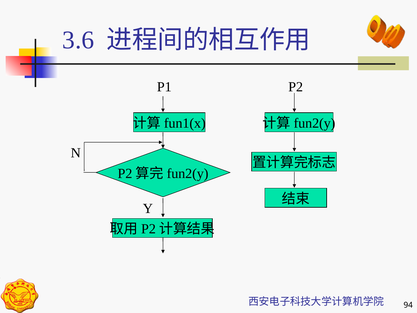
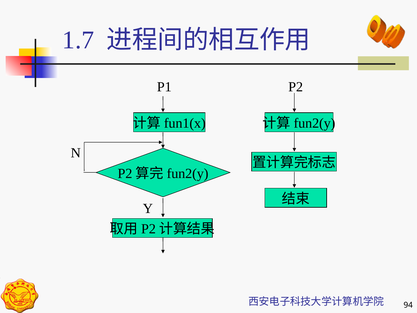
3.6: 3.6 -> 1.7 (78, 40)
